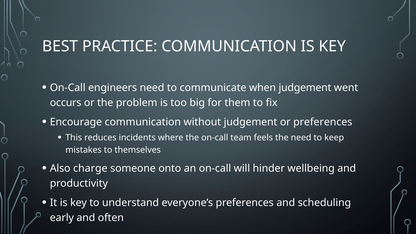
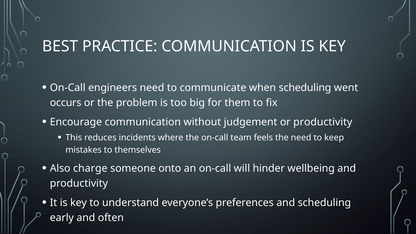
when judgement: judgement -> scheduling (305, 88)
or preferences: preferences -> productivity (323, 122)
